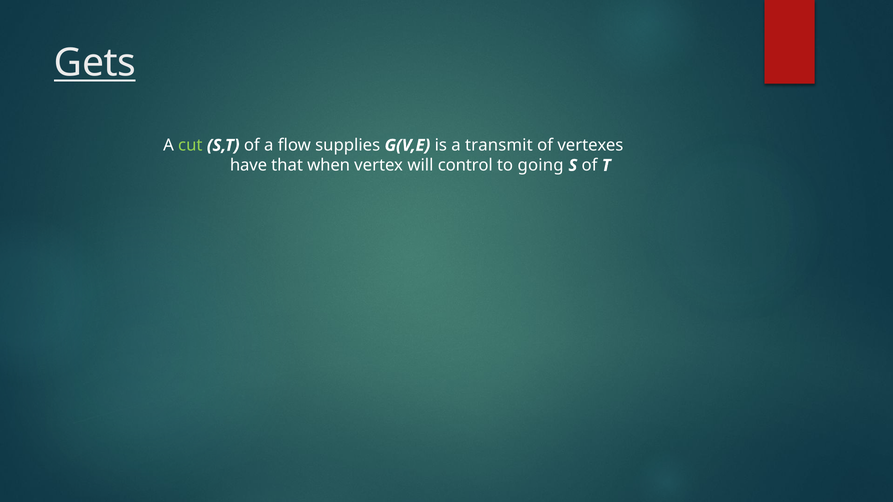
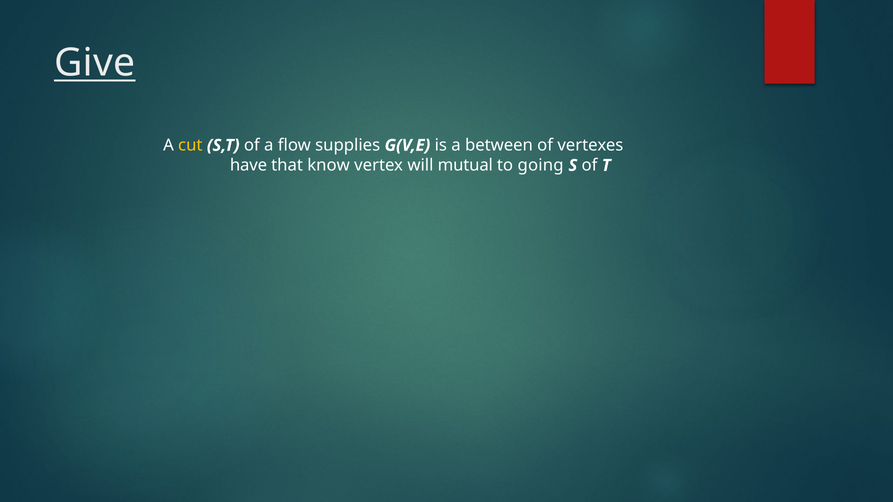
Gets: Gets -> Give (95, 63)
cut colour: light green -> yellow (190, 145)
transmit: transmit -> between (499, 145)
when: when -> know (329, 166)
control: control -> mutual (465, 166)
